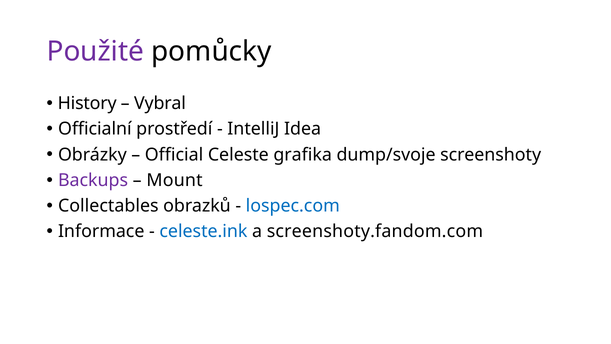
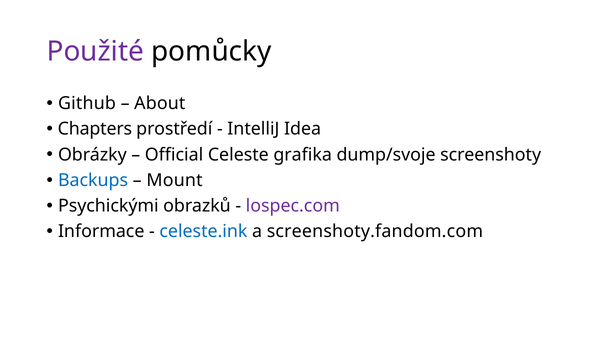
History: History -> Github (87, 103)
Vybral: Vybral -> About (160, 103)
Officialní: Officialní -> Chapters (95, 129)
Backups colour: purple -> blue (93, 180)
Collectables: Collectables -> Psychickými (108, 206)
lospec.com colour: blue -> purple (293, 206)
